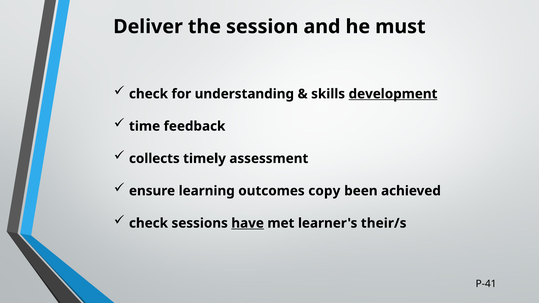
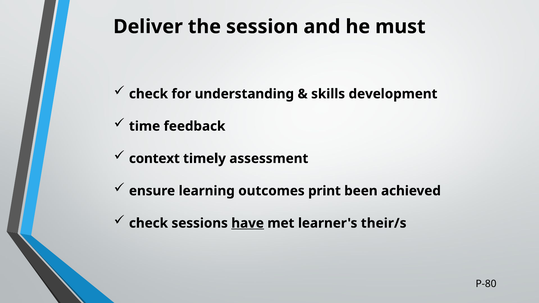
development underline: present -> none (393, 94)
collects: collects -> context (154, 159)
copy: copy -> print (324, 191)
P-41: P-41 -> P-80 (486, 284)
